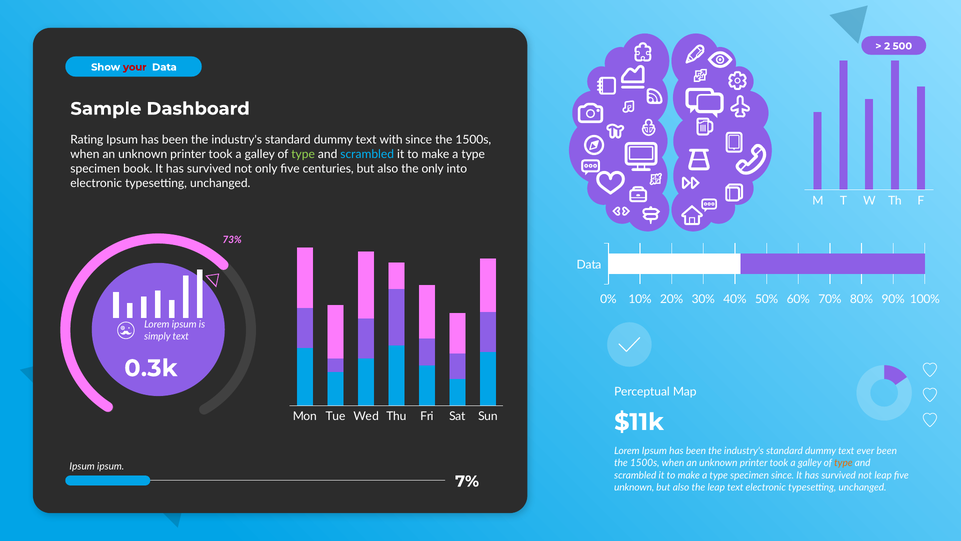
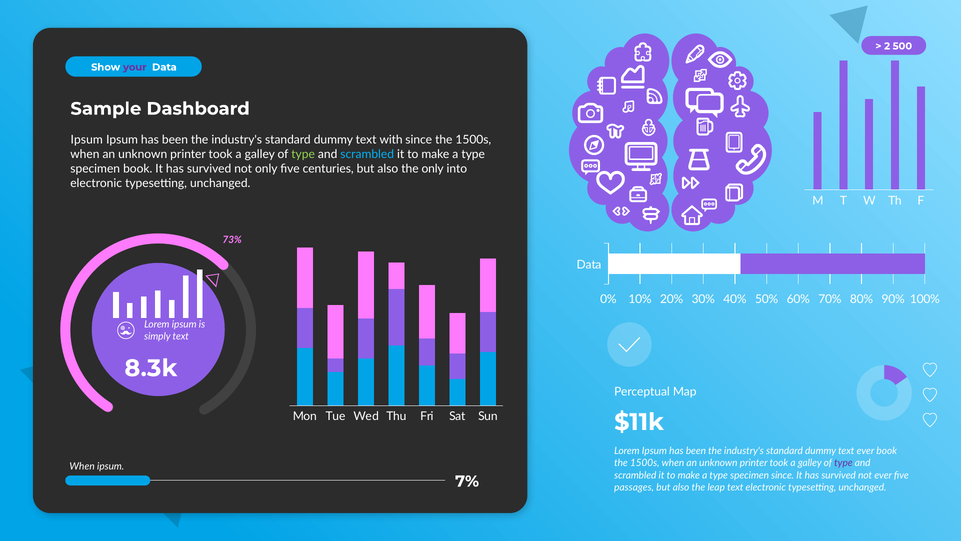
your colour: red -> purple (135, 67)
Rating: Rating -> Ipsum (87, 140)
0.3k: 0.3k -> 8.3k (151, 368)
ever been: been -> book (887, 451)
type colour: orange -> purple (843, 463)
Ipsum: Ipsum -> When (82, 466)
not leap: leap -> ever (883, 475)
unknown: unknown -> passages (634, 487)
